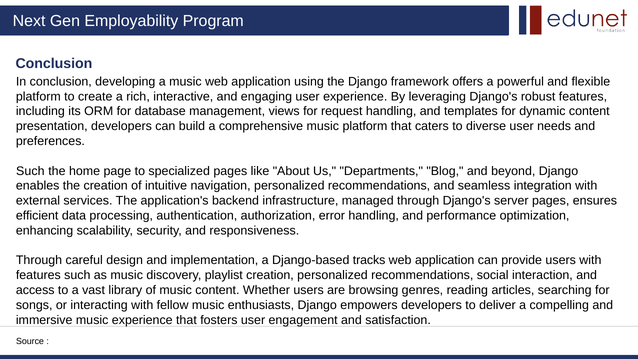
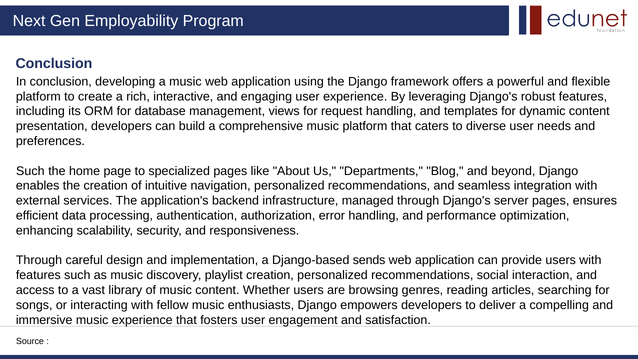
tracks: tracks -> sends (369, 260)
